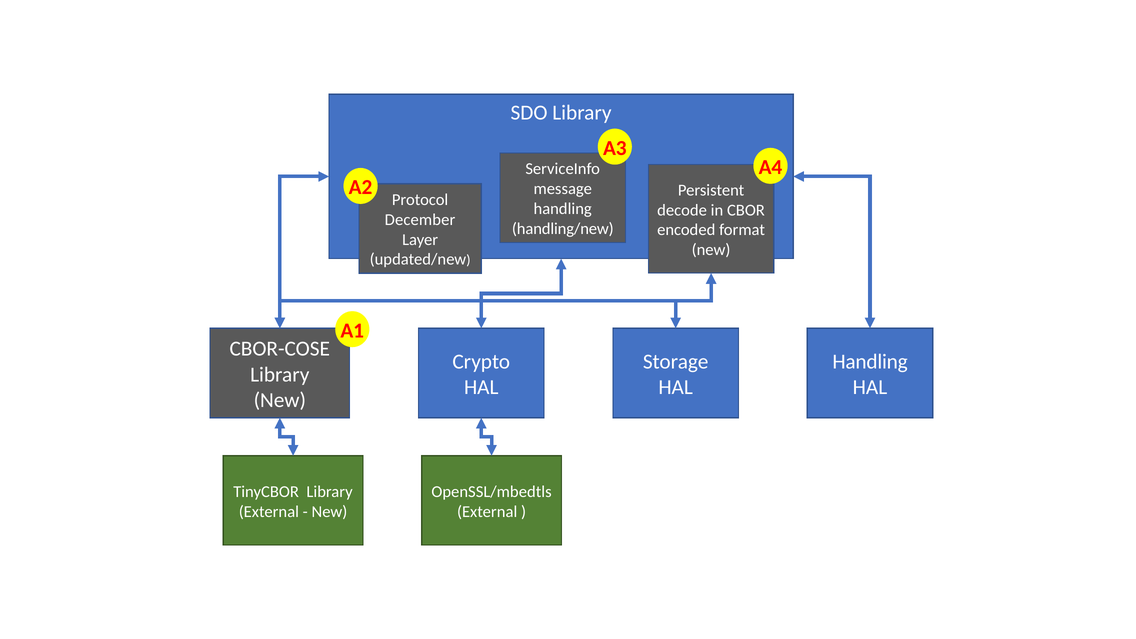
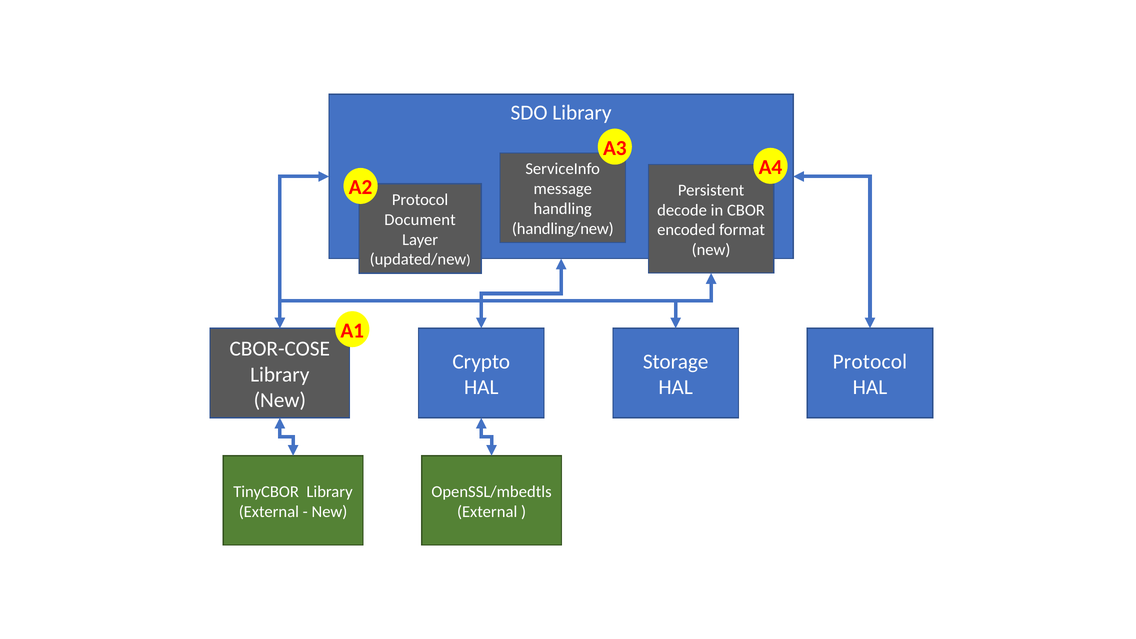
December: December -> Document (420, 220)
Handling: Handling -> Protocol (870, 362)
